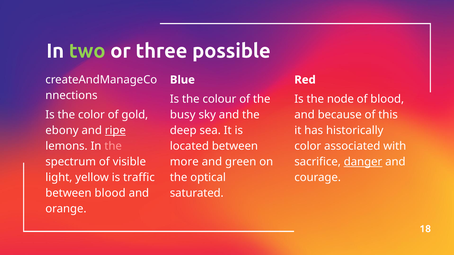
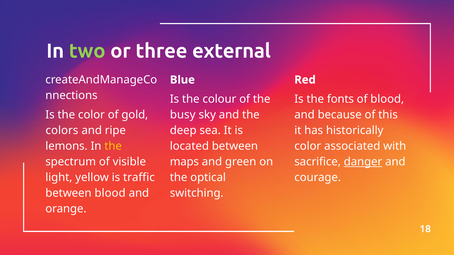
possible: possible -> external (231, 51)
node: node -> fonts (340, 99)
ebony: ebony -> colors (62, 131)
ripe underline: present -> none (115, 131)
the colour: pink -> yellow (113, 146)
more: more -> maps (184, 162)
saturated: saturated -> switching (197, 193)
